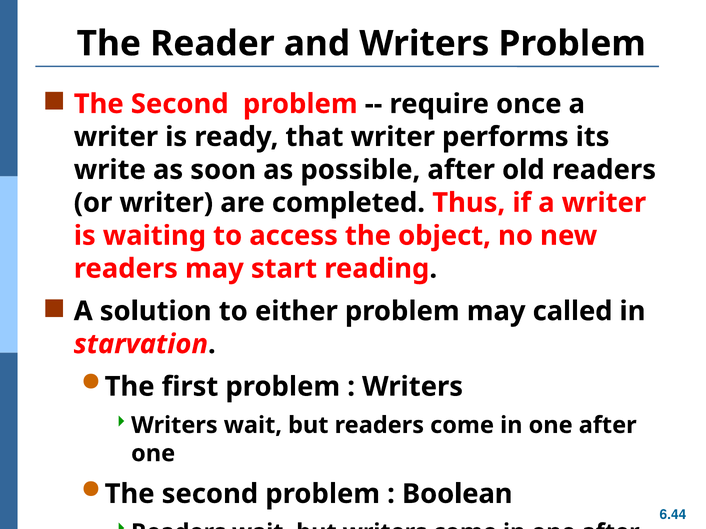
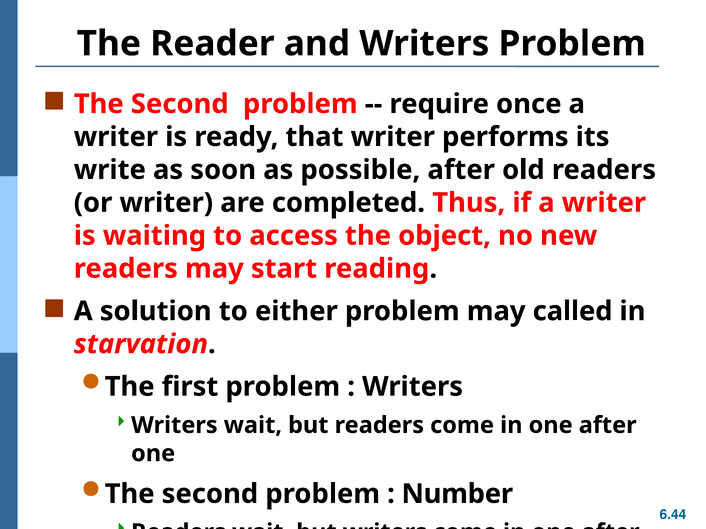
Boolean: Boolean -> Number (457, 494)
